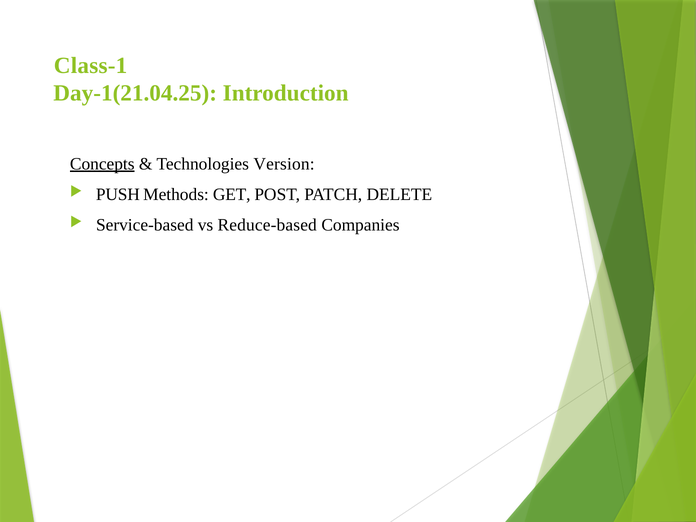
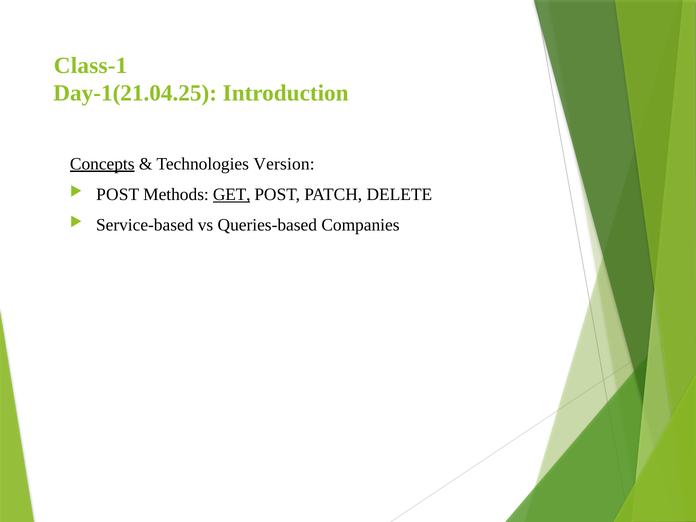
PUSH: PUSH -> POST (118, 194)
GET underline: none -> present (232, 194)
Reduce-based: Reduce-based -> Queries-based (267, 225)
